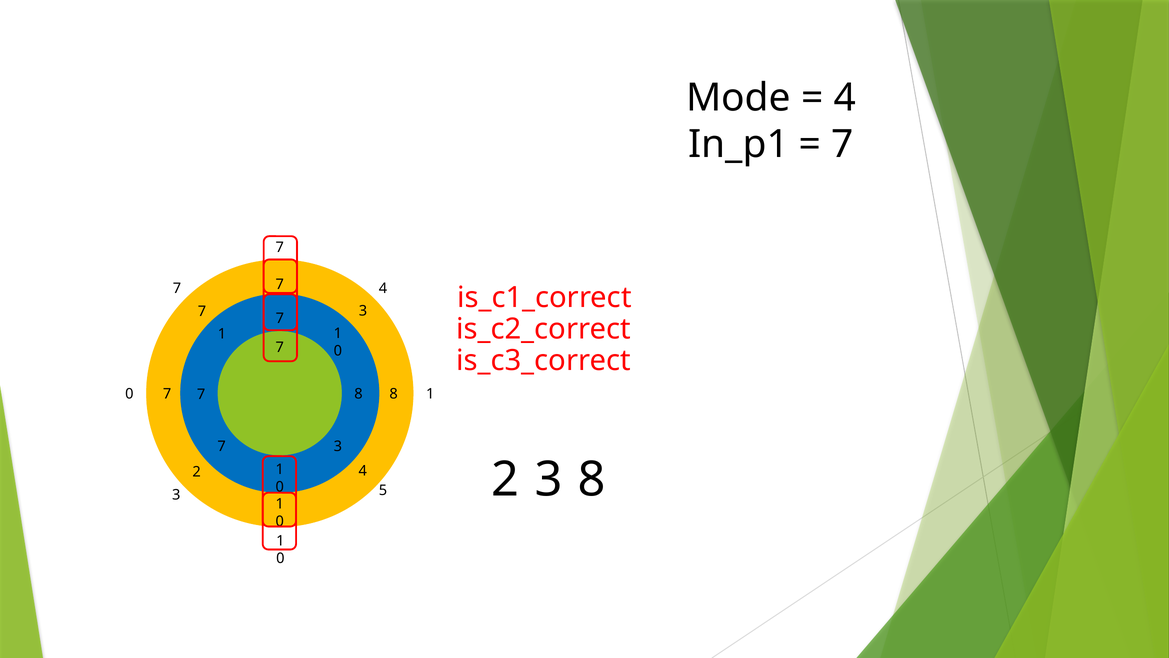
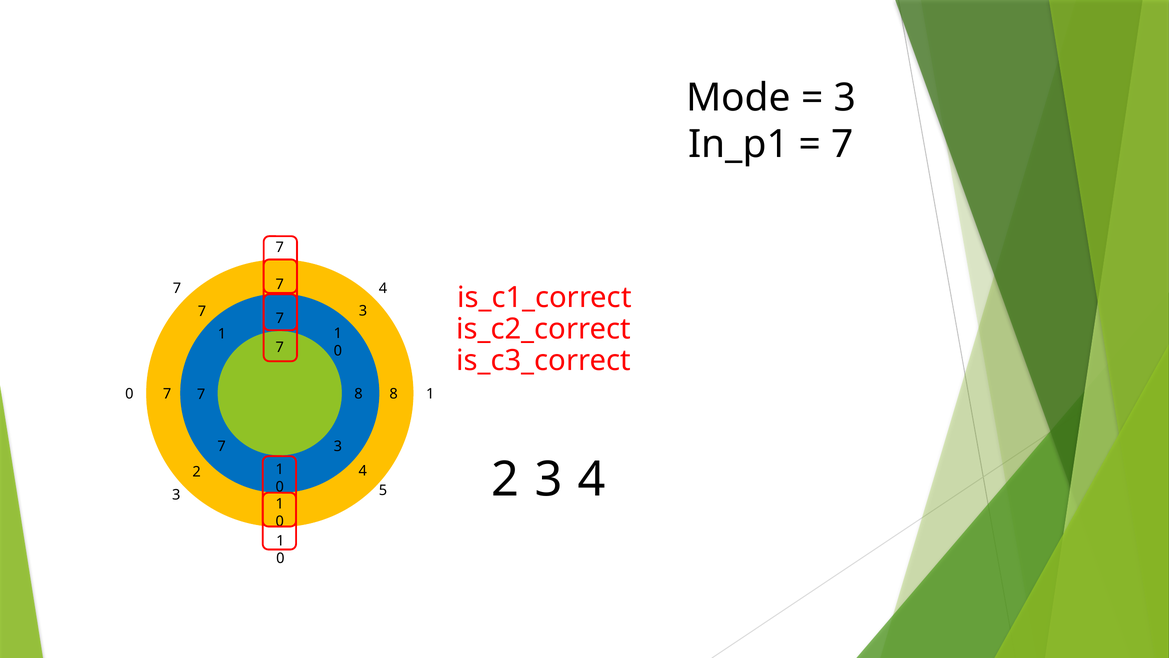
4: 4 -> 3 (845, 98)
3 8: 8 -> 4 (592, 479)
